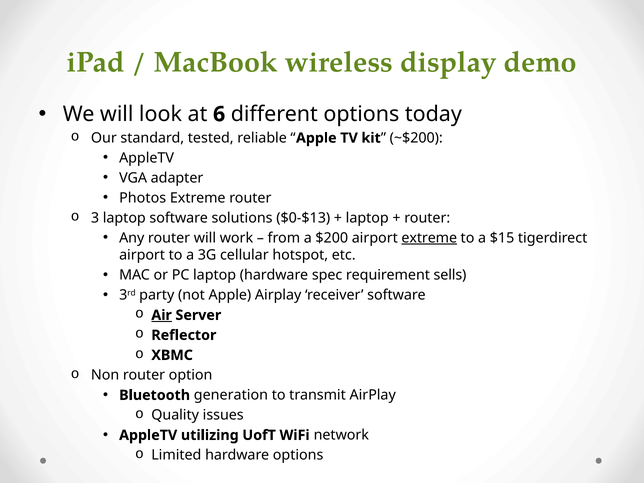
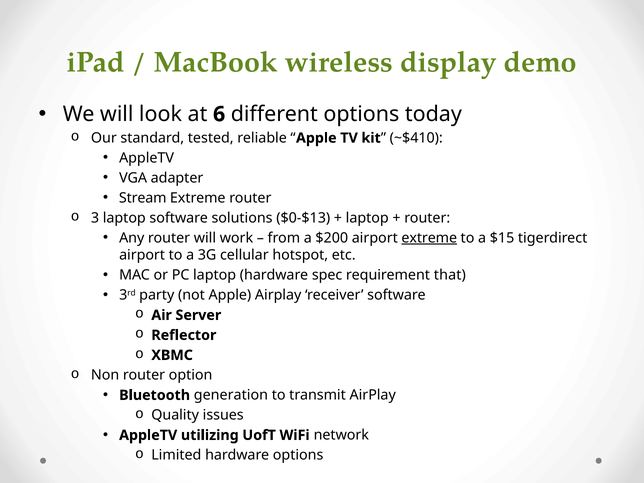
~$200: ~$200 -> ~$410 (416, 138)
Photos: Photos -> Stream (143, 198)
sells: sells -> that (450, 275)
Air underline: present -> none (162, 315)
